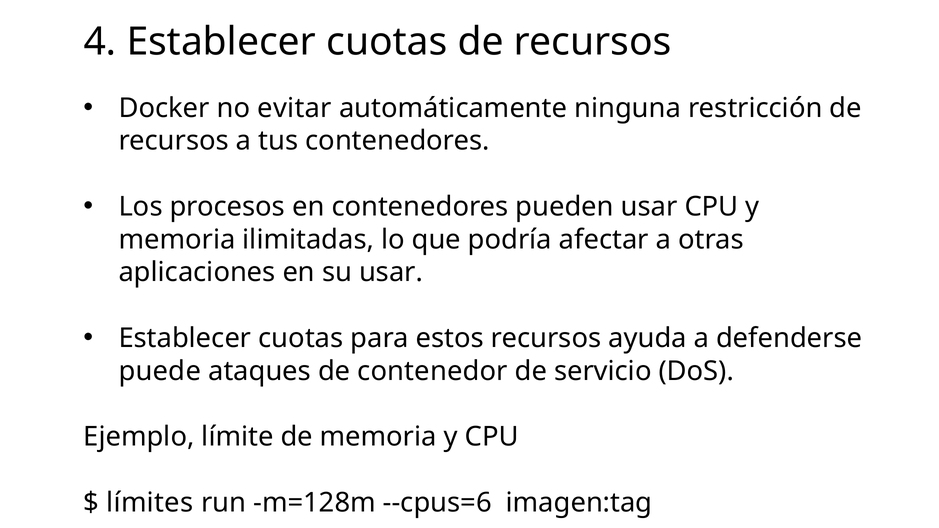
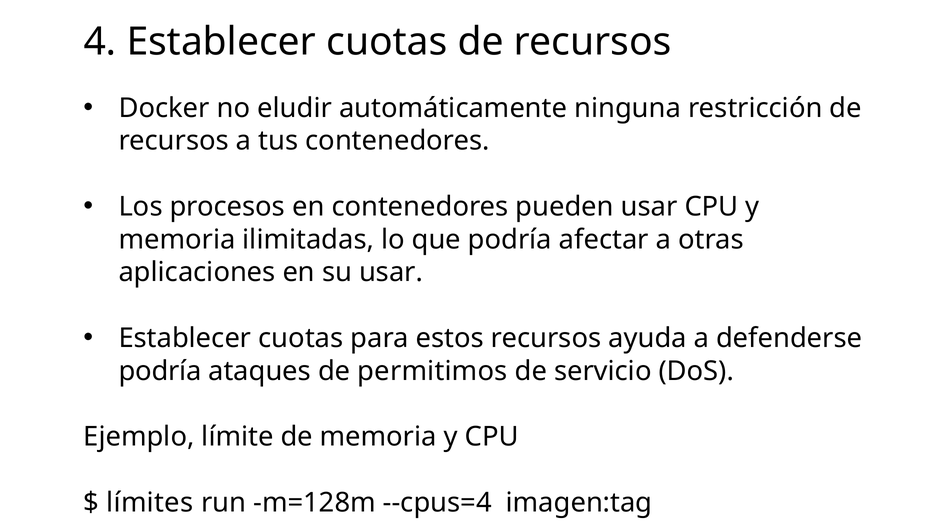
evitar: evitar -> eludir (295, 108)
puede: puede -> podría (160, 371)
contenedor: contenedor -> permitimos (432, 371)
--cpus=6: --cpus=6 -> --cpus=4 (437, 503)
